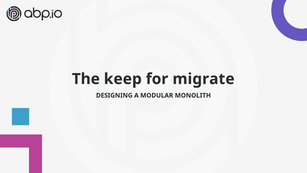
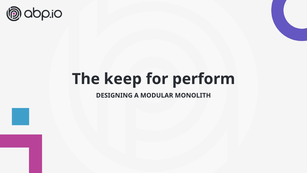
migrate: migrate -> perform (204, 79)
